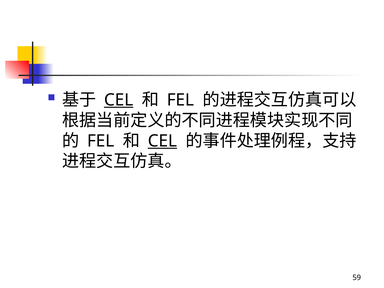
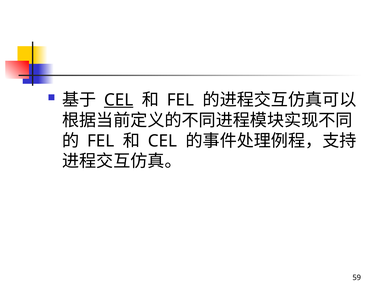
CEL underline: present -> none (162, 141)
